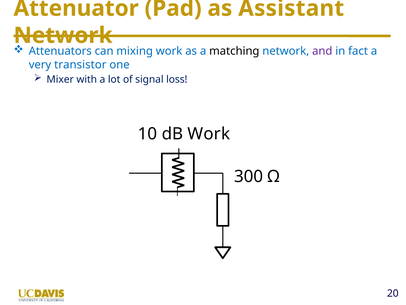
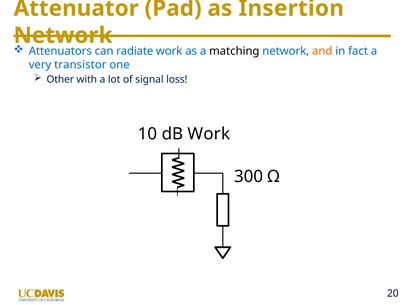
Assistant: Assistant -> Insertion (291, 8)
mixing: mixing -> radiate (135, 51)
and colour: purple -> orange (322, 51)
Mixer: Mixer -> Other (60, 79)
